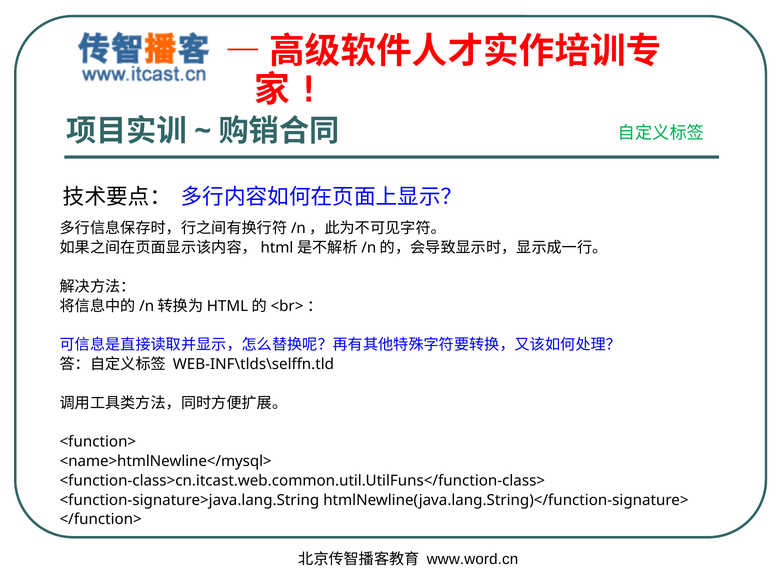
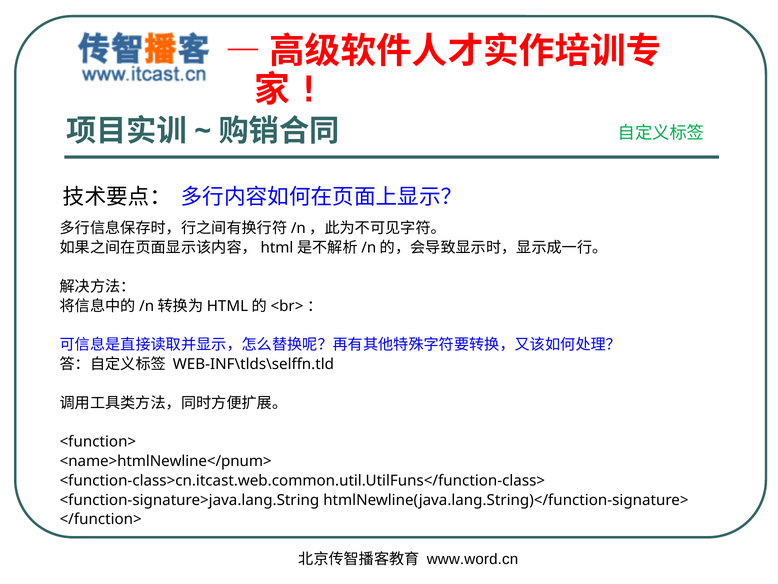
<name>htmlNewline</mysql>: <name>htmlNewline</mysql> -> <name>htmlNewline</pnum> (166, 461)
